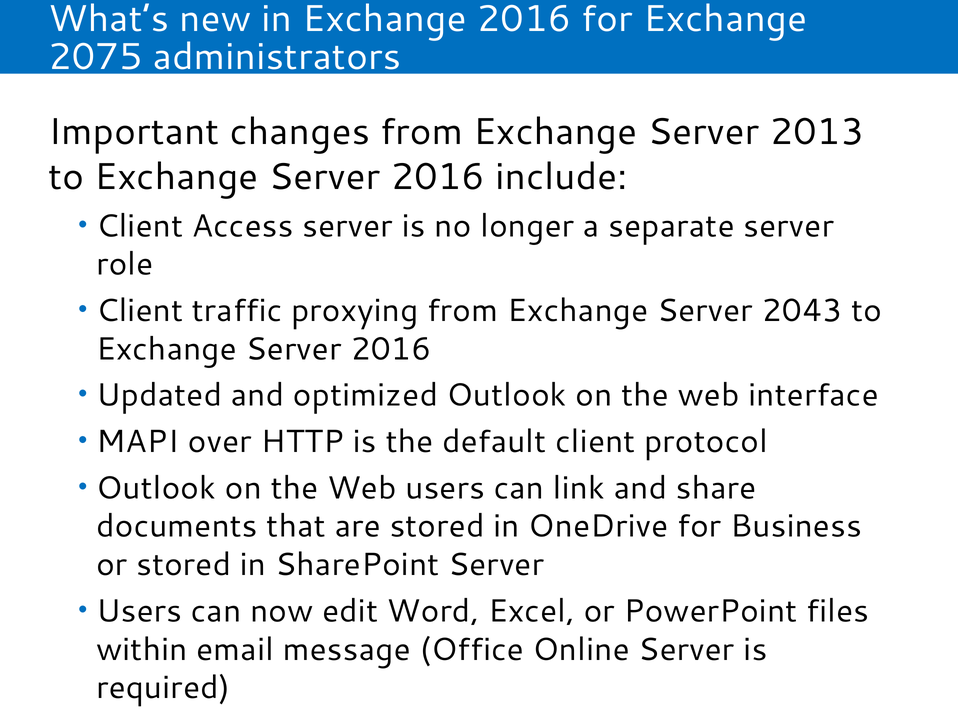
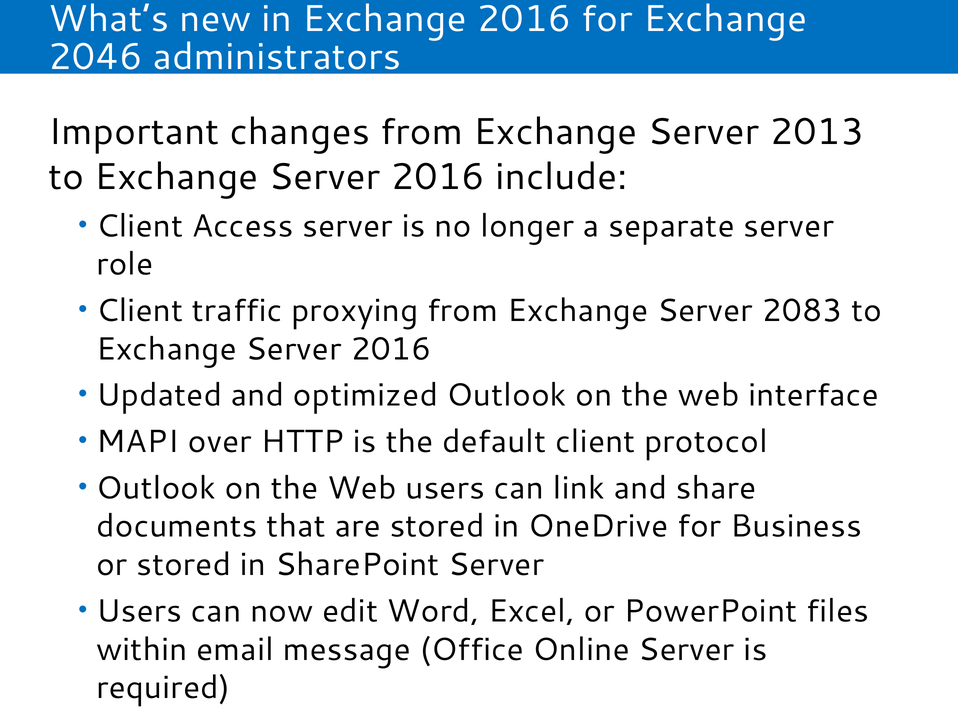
2075: 2075 -> 2046 (95, 57)
2043: 2043 -> 2083 (802, 310)
